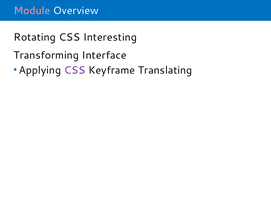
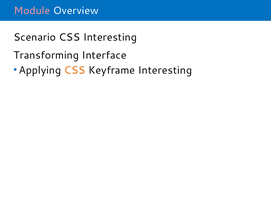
Rotating: Rotating -> Scenario (35, 37)
CSS colour: purple -> orange (75, 70)
Keyframe Translating: Translating -> Interesting (165, 70)
